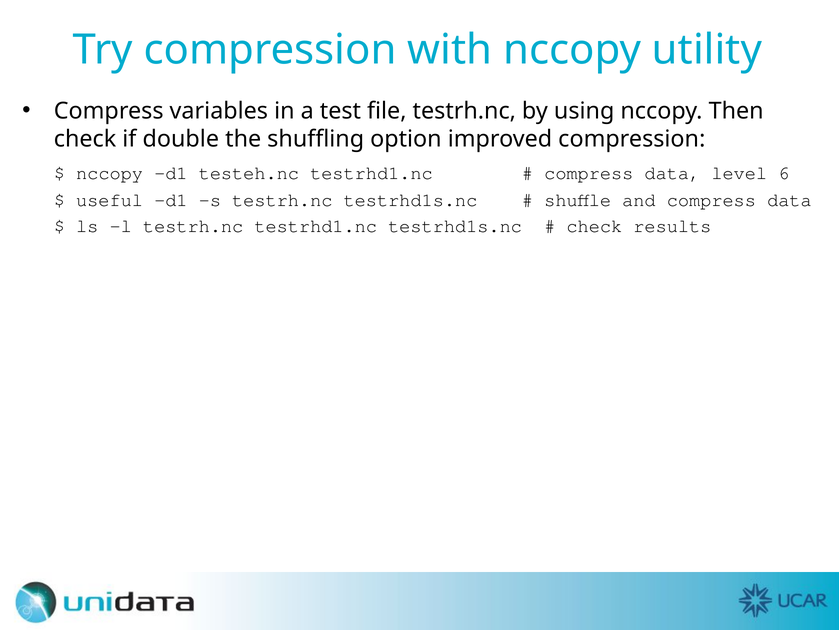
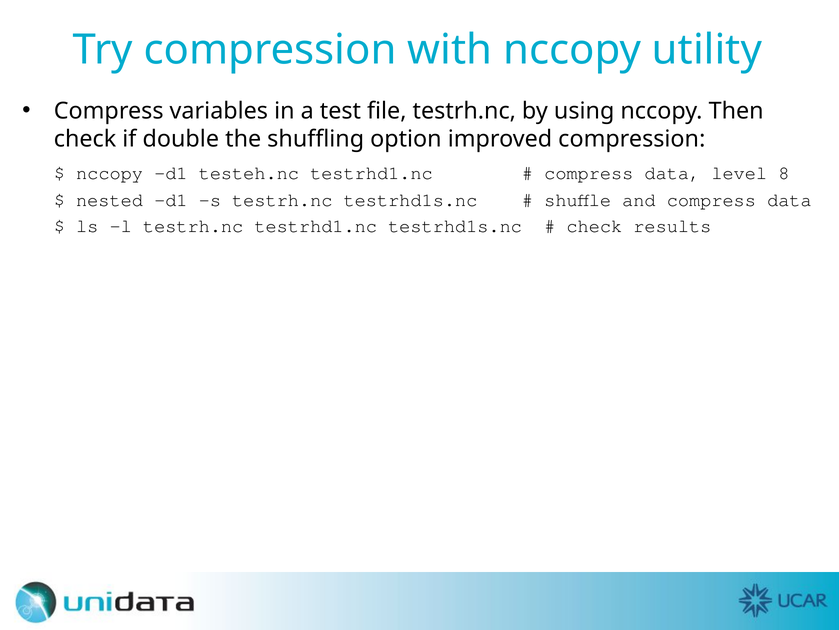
6: 6 -> 8 (784, 173)
useful: useful -> nested (110, 200)
